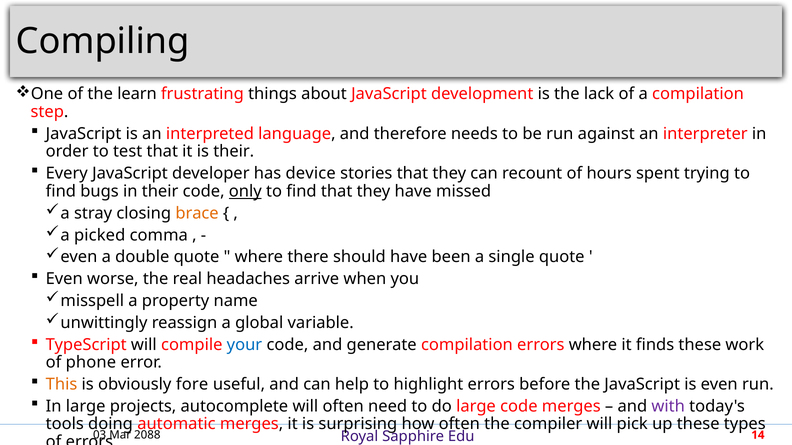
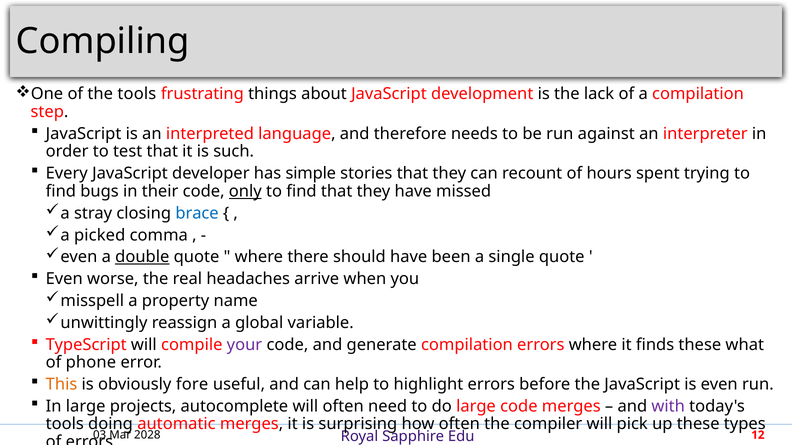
the learn: learn -> tools (137, 94)
is their: their -> such (234, 152)
device: device -> simple (311, 174)
brace colour: orange -> blue (197, 213)
double underline: none -> present (142, 257)
your colour: blue -> purple (244, 345)
work: work -> what (745, 345)
2088: 2088 -> 2028 (147, 435)
14: 14 -> 12 (758, 435)
